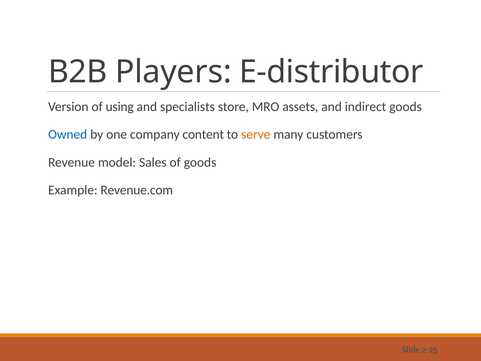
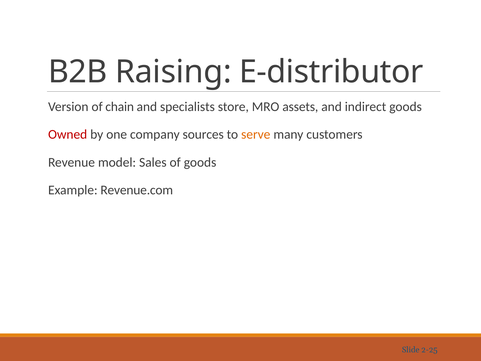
Players: Players -> Raising (173, 72)
using: using -> chain (120, 107)
Owned colour: blue -> red (68, 134)
content: content -> sources (203, 134)
